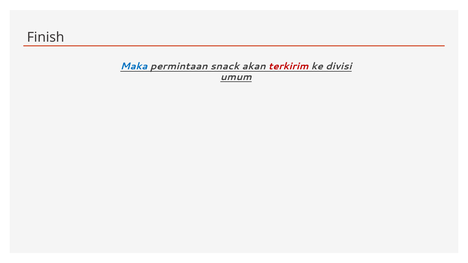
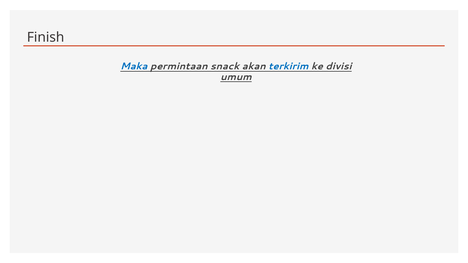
terkirim colour: red -> blue (288, 66)
